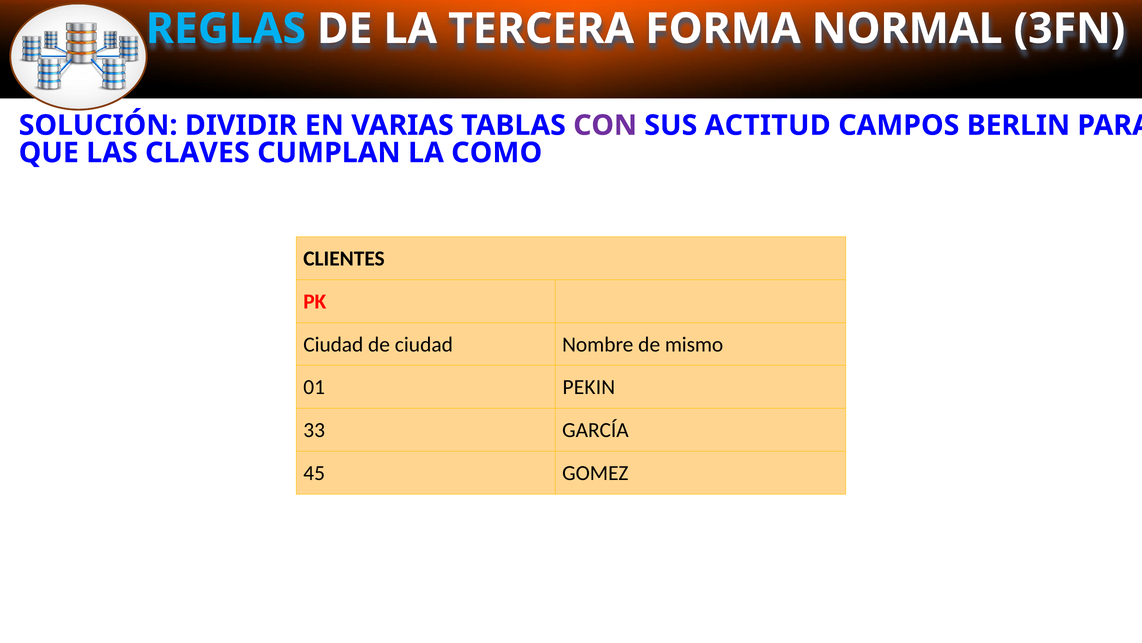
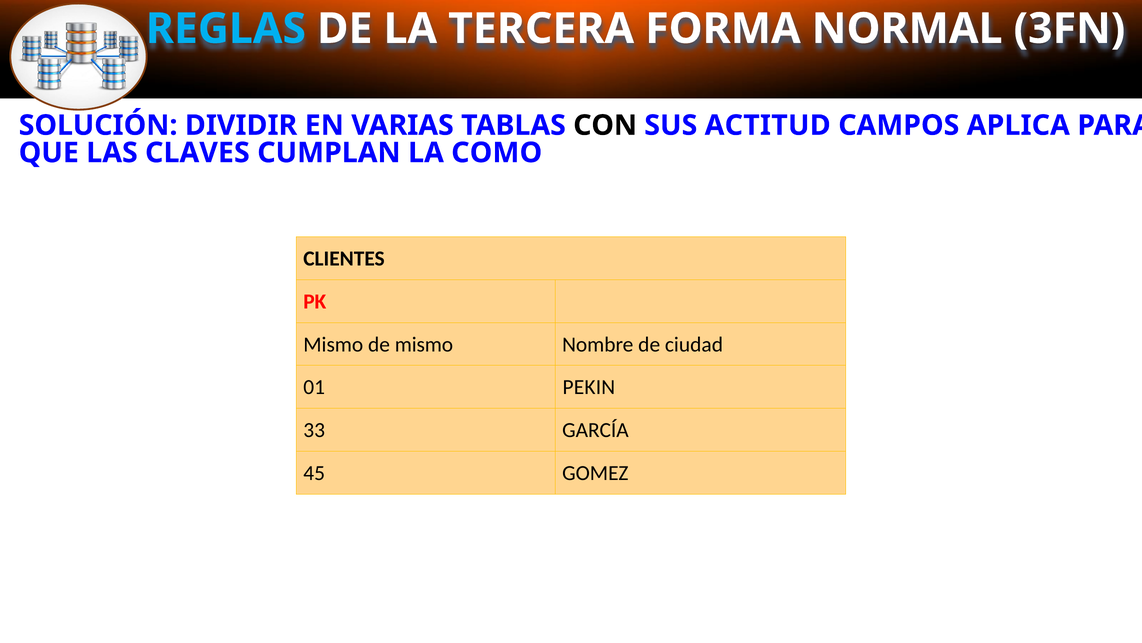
CON colour: purple -> black (605, 125)
BERLIN: BERLIN -> APLICA (1018, 125)
Ciudad: Ciudad -> Mismo (333, 344)
de ciudad: ciudad -> mismo (424, 344)
mismo: mismo -> ciudad (694, 344)
